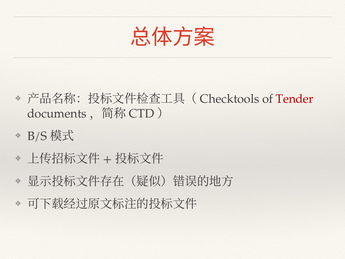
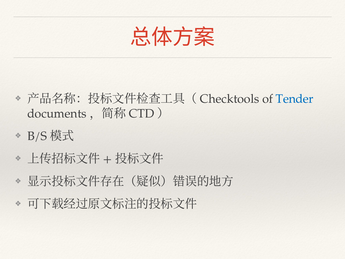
Tender colour: red -> blue (295, 99)
